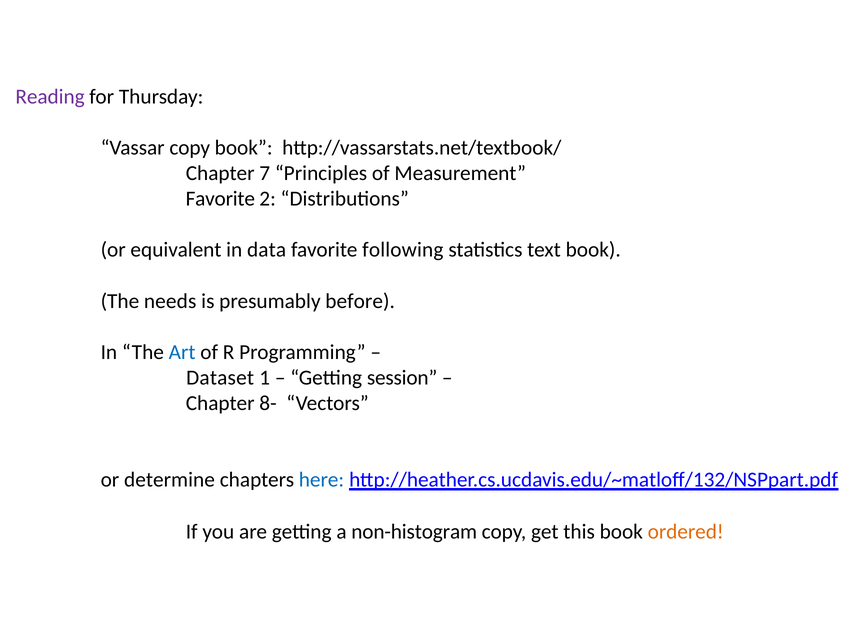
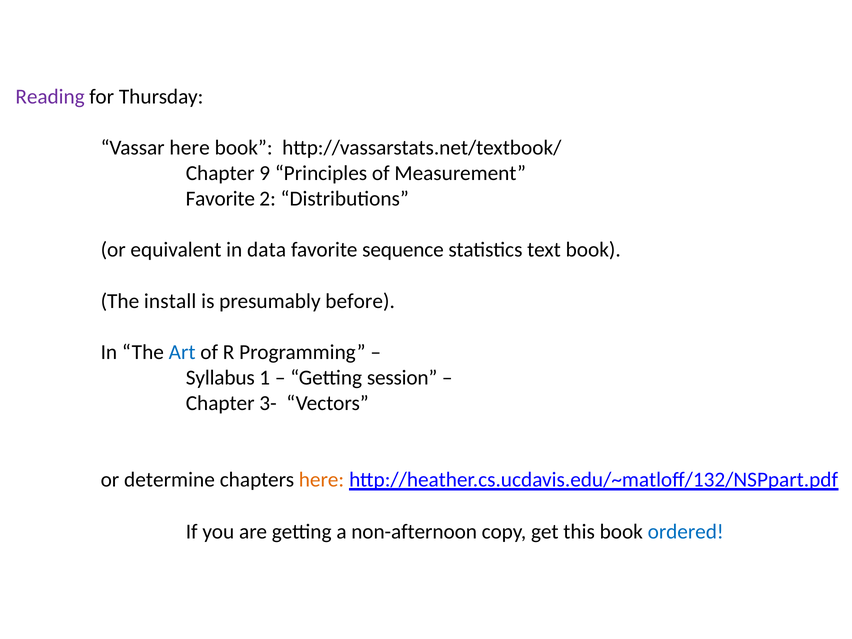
Vassar copy: copy -> here (190, 148)
7: 7 -> 9 (265, 173)
following: following -> sequence (403, 250)
needs: needs -> install (170, 301)
Dataset: Dataset -> Syllabus (220, 378)
8-: 8- -> 3- (268, 403)
here colour: blue -> orange (321, 480)
non-histogram: non-histogram -> non-afternoon (414, 532)
ordered colour: orange -> blue (686, 532)
